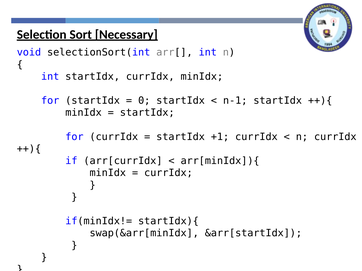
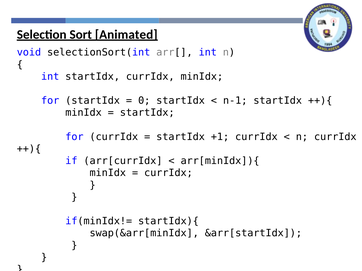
Necessary: Necessary -> Animated (126, 35)
